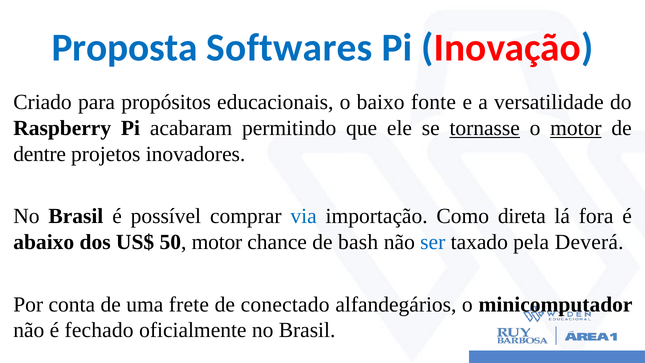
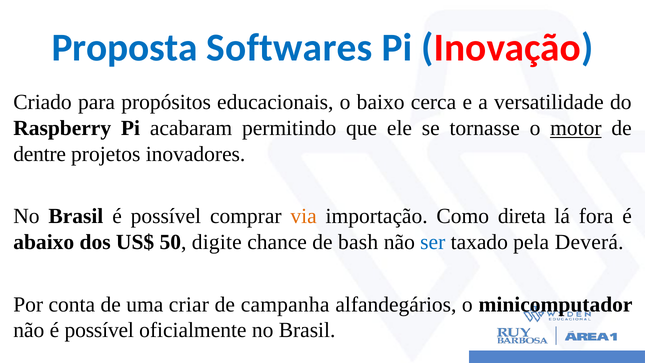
fonte: fonte -> cerca (434, 102)
tornasse underline: present -> none (485, 128)
via colour: blue -> orange (304, 216)
50 motor: motor -> digite (217, 242)
frete: frete -> criar (189, 304)
conectado: conectado -> campanha (285, 304)
não é fechado: fechado -> possível (99, 330)
